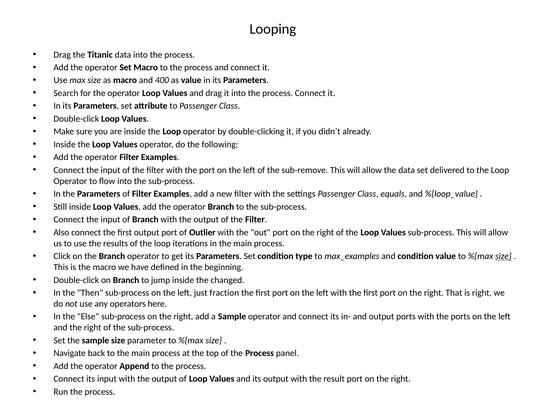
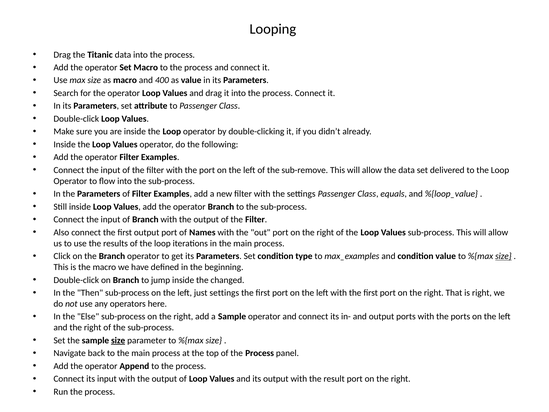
Outlier: Outlier -> Names (202, 232)
just fraction: fraction -> settings (224, 293)
size underline: none -> present (118, 340)
